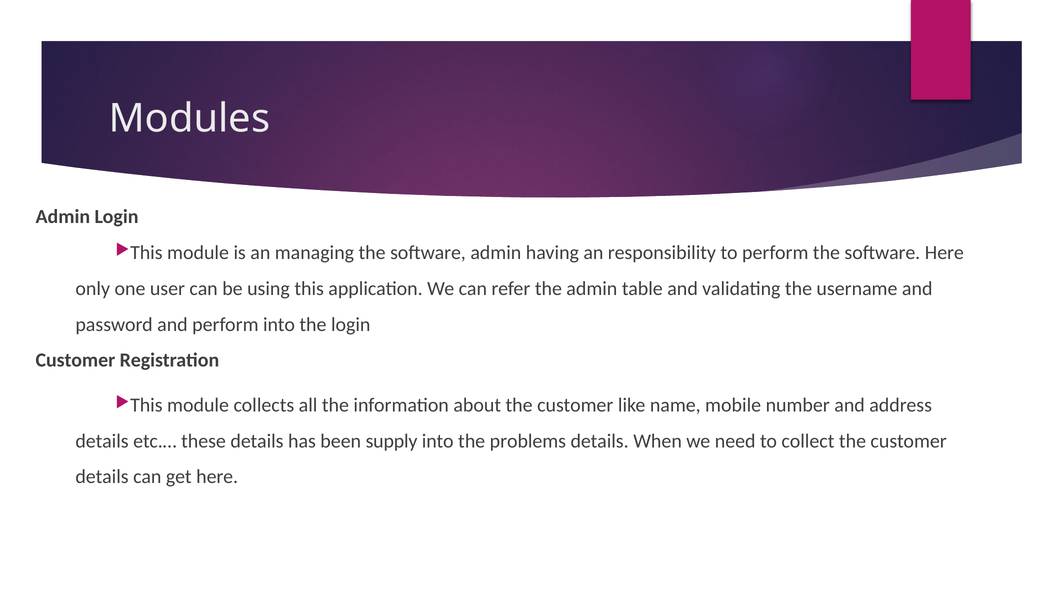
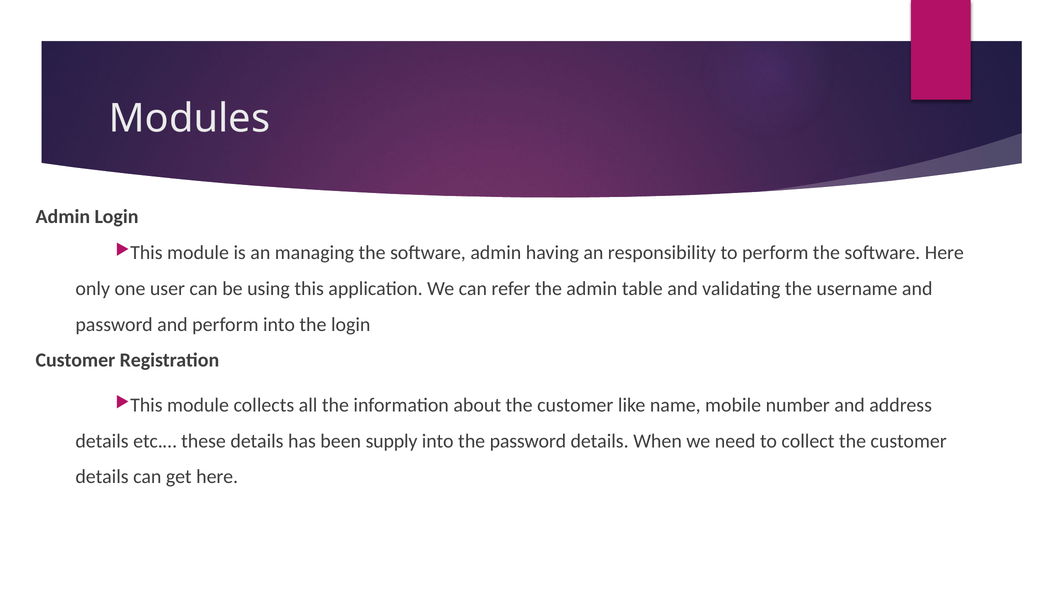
the problems: problems -> password (528, 441)
